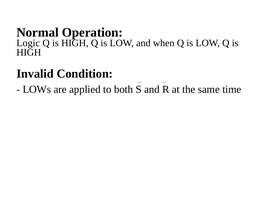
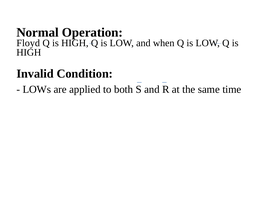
Logic: Logic -> Floyd (28, 43)
